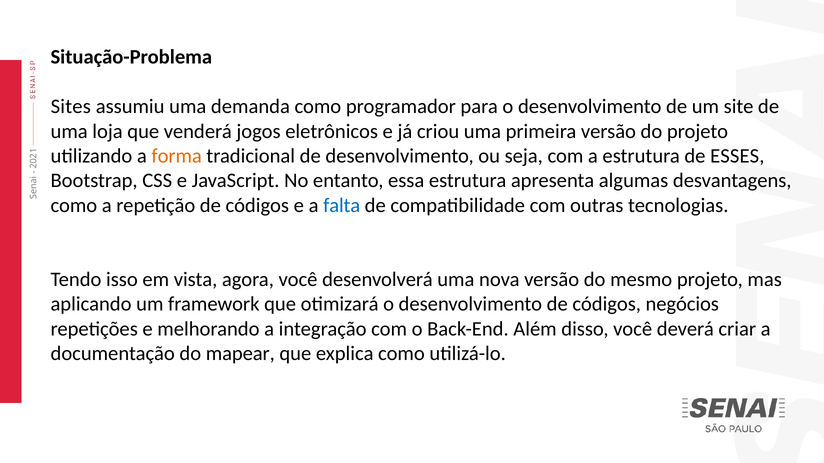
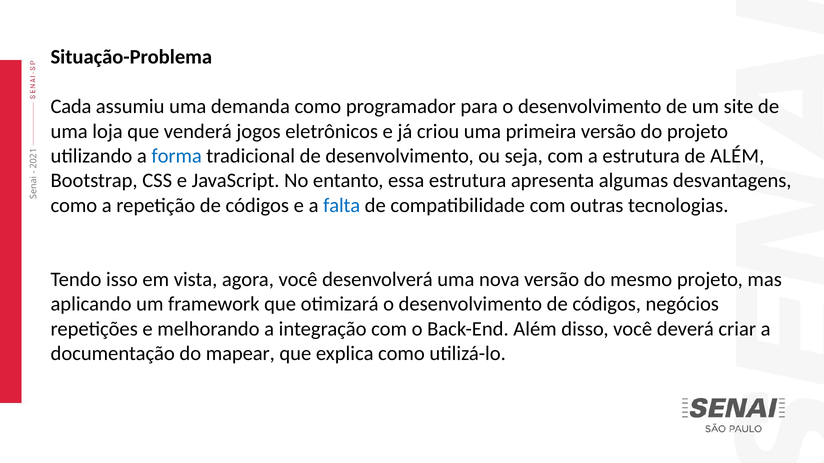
Sites: Sites -> Cada (71, 107)
forma colour: orange -> blue (177, 156)
de ESSES: ESSES -> ALÉM (737, 156)
